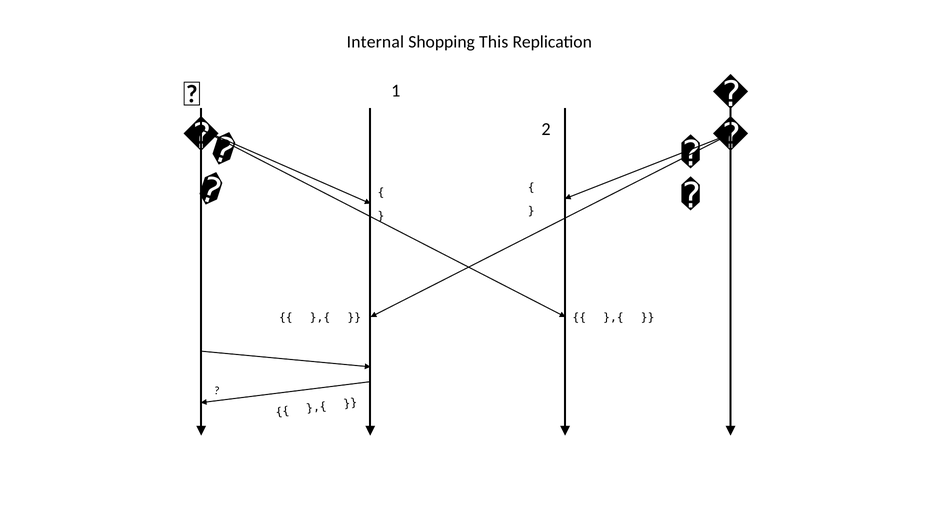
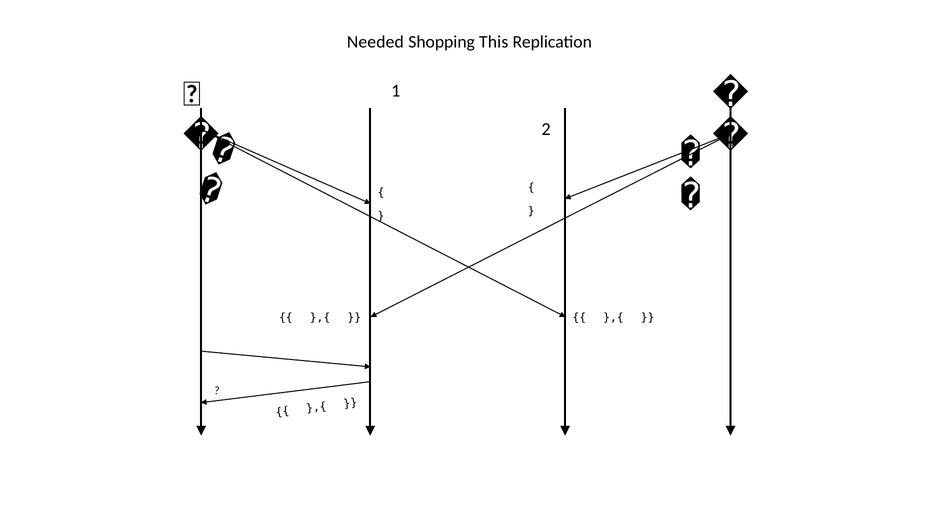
Internal: Internal -> Needed (375, 42)
